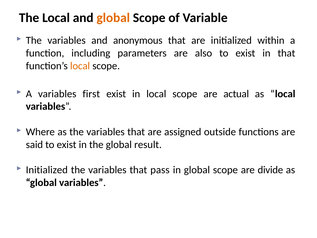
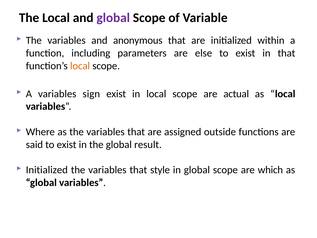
global colour: orange -> purple (113, 18)
also: also -> else (204, 53)
first: first -> sign (91, 94)
pass: pass -> style (160, 170)
divide: divide -> which (270, 170)
